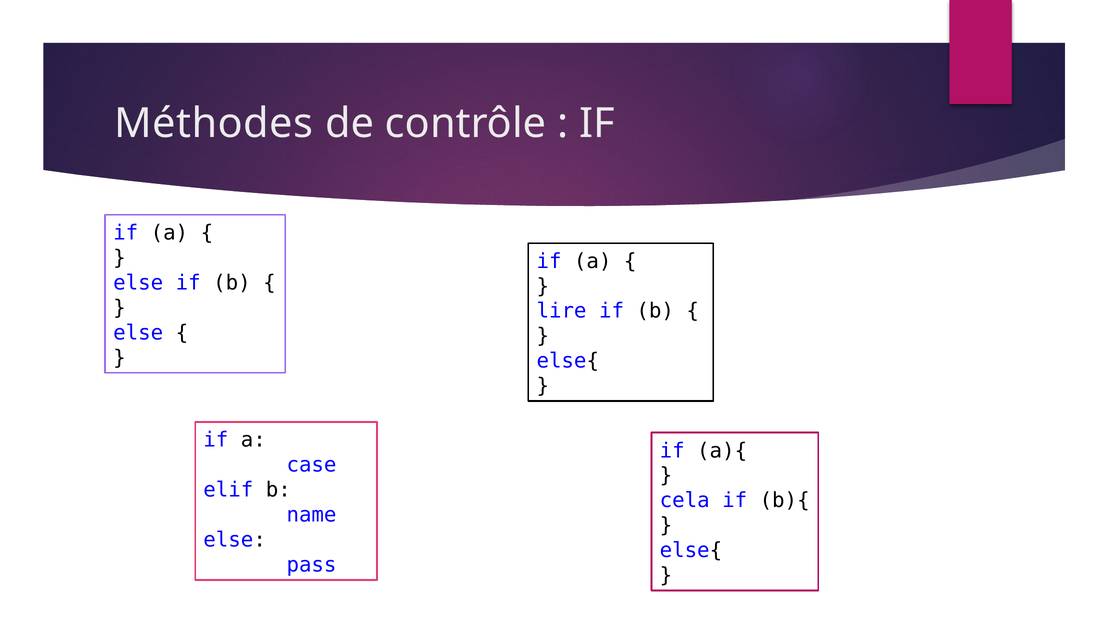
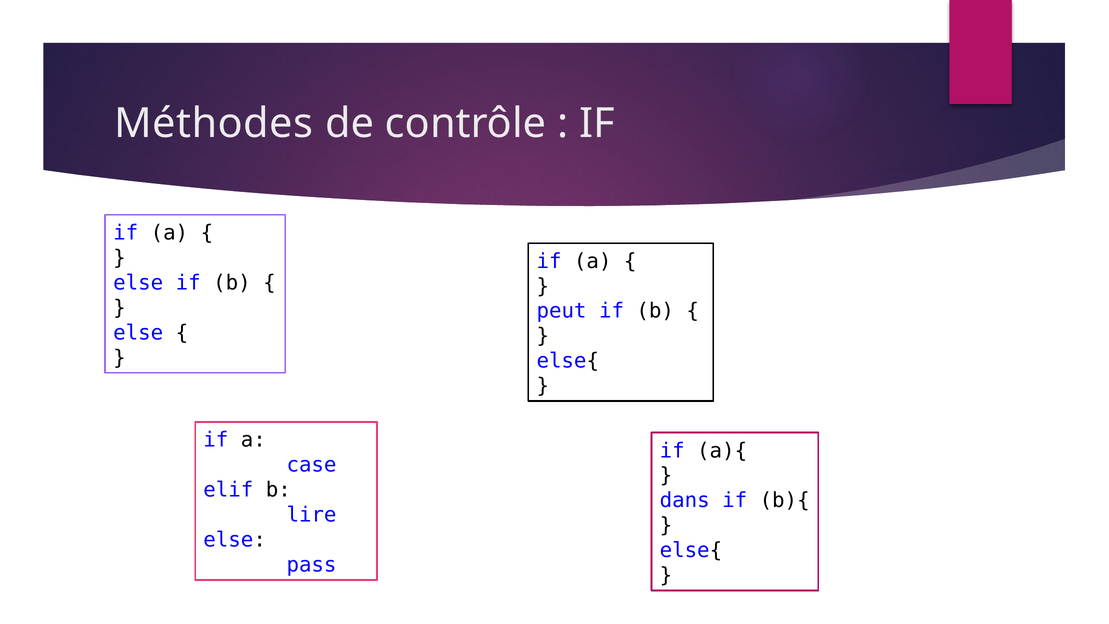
lire: lire -> peut (562, 311)
cela: cela -> dans (685, 500)
name: name -> lire (312, 515)
